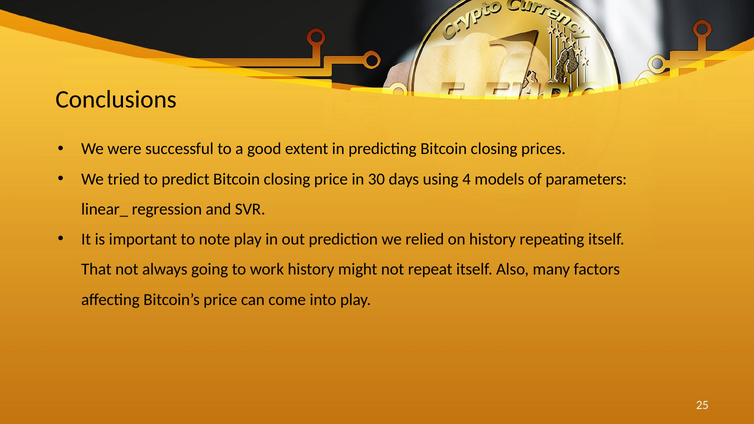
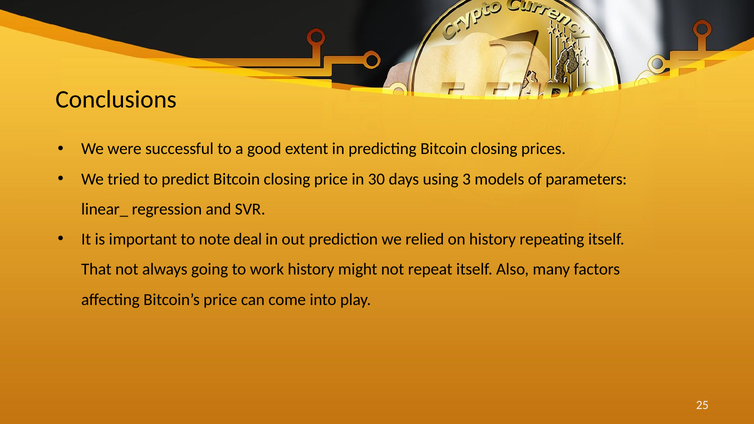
4: 4 -> 3 (467, 179)
note play: play -> deal (248, 239)
